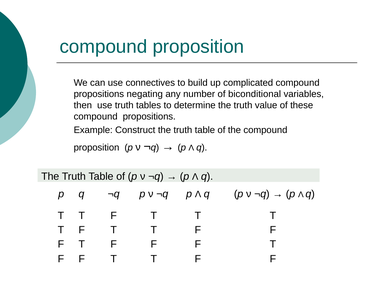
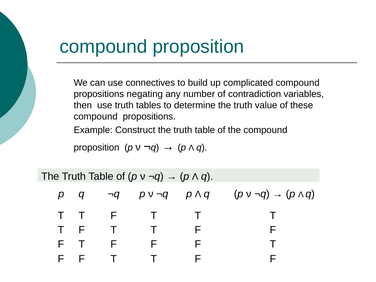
biconditional: biconditional -> contradiction (255, 94)
